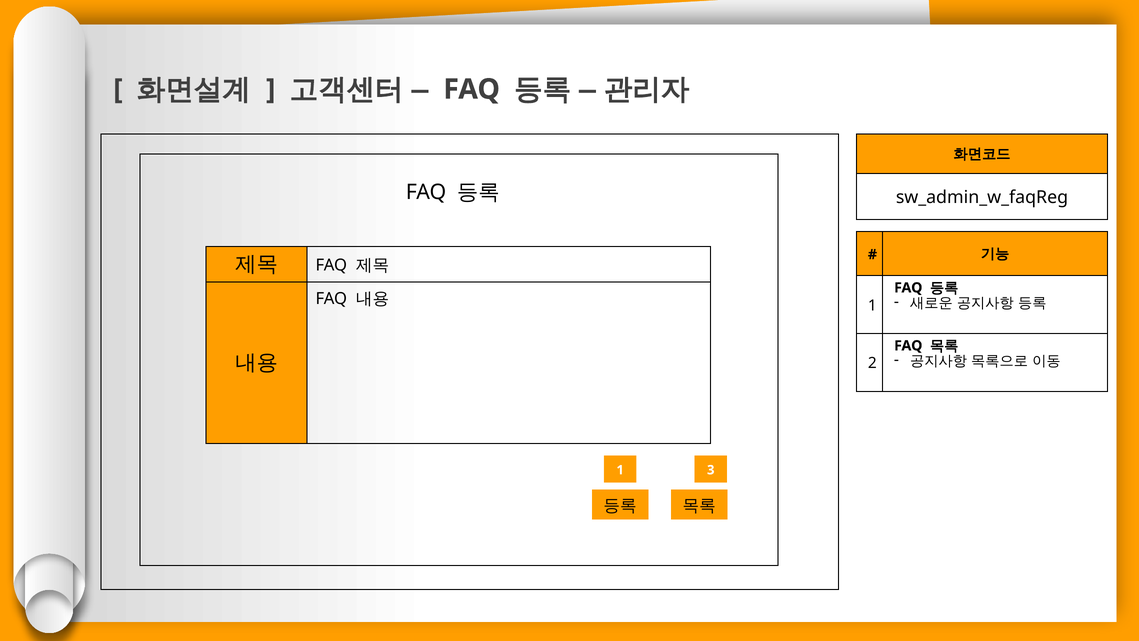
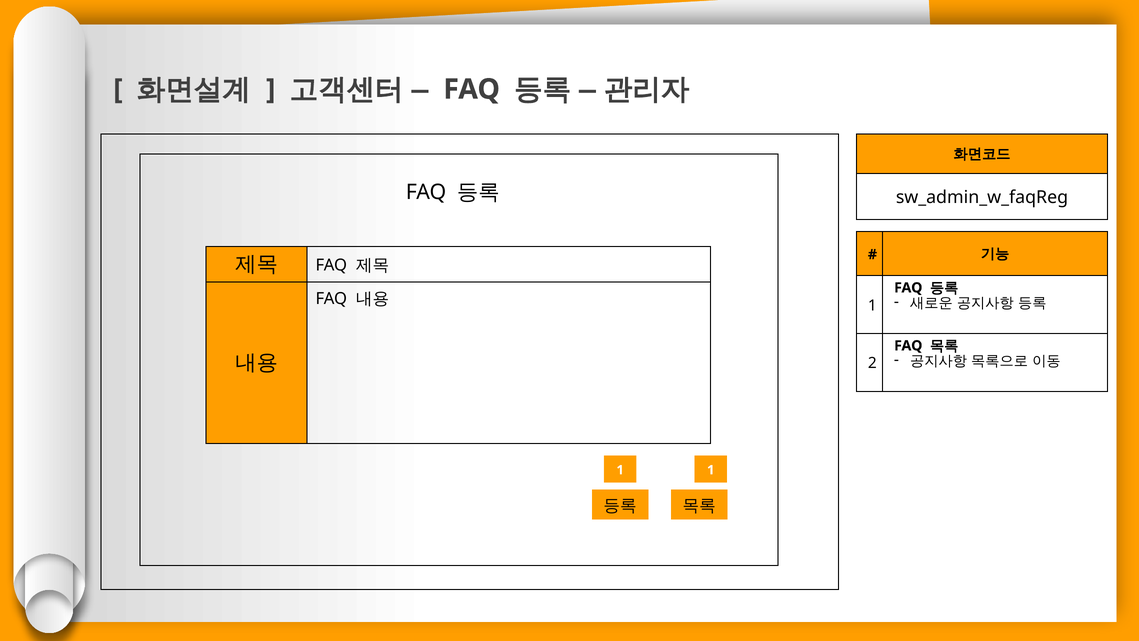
1 3: 3 -> 1 (711, 470)
